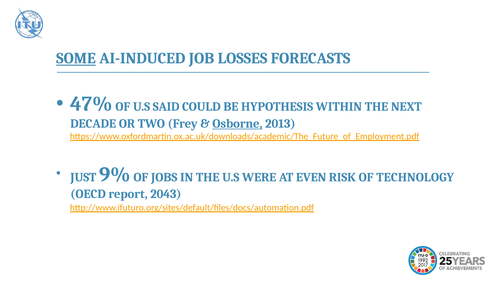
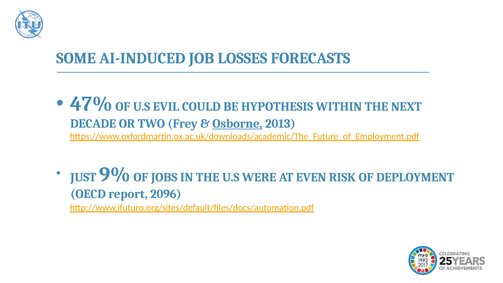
SOME underline: present -> none (76, 58)
SAID: SAID -> EVIL (166, 107)
TECHNOLOGY: TECHNOLOGY -> DEPLOYMENT (415, 177)
2043: 2043 -> 2096 (166, 194)
